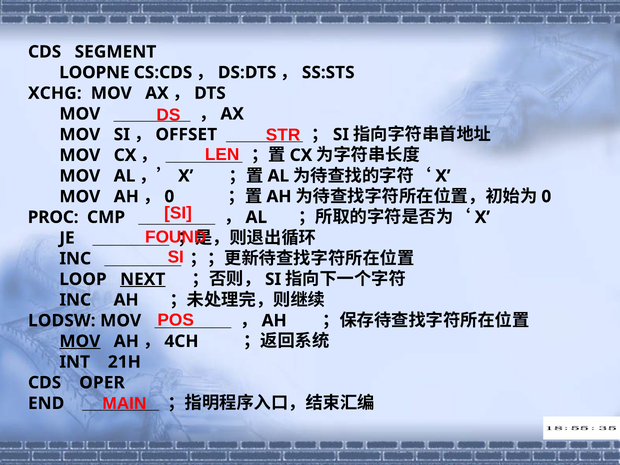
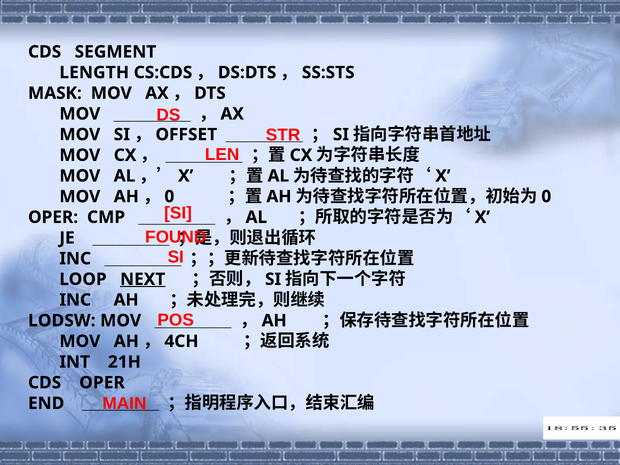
LOOPNE: LOOPNE -> LENGTH (94, 72)
XCHG: XCHG -> MASK (55, 93)
PROC: PROC -> OPER (53, 217)
MOV underline: present -> none (80, 341)
